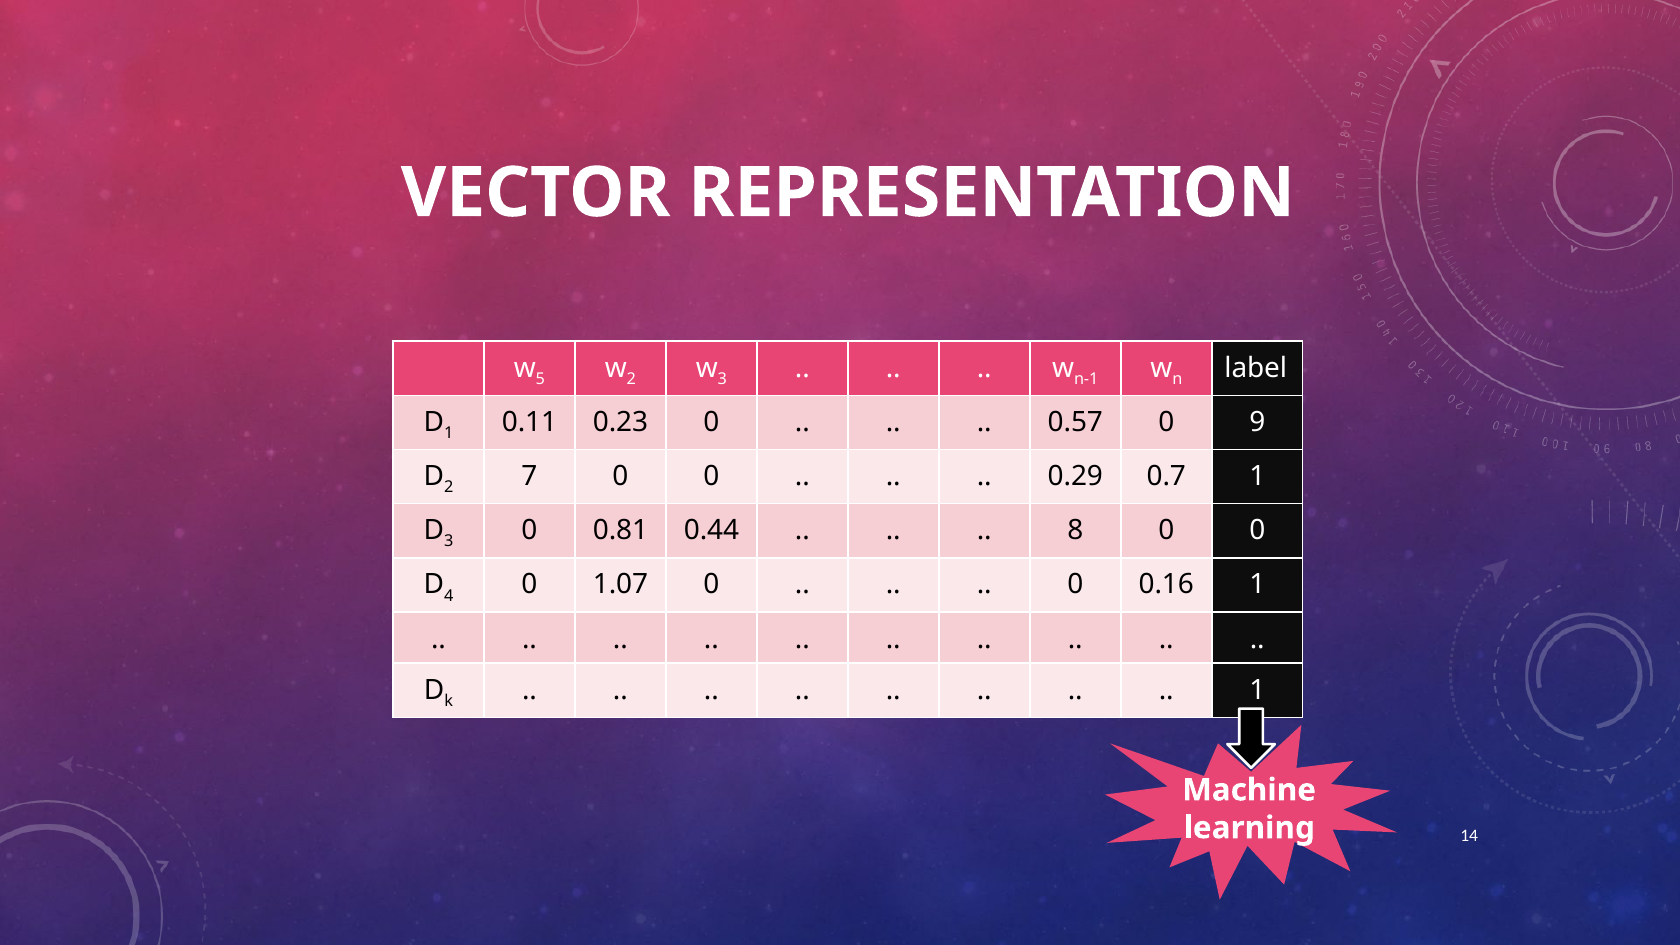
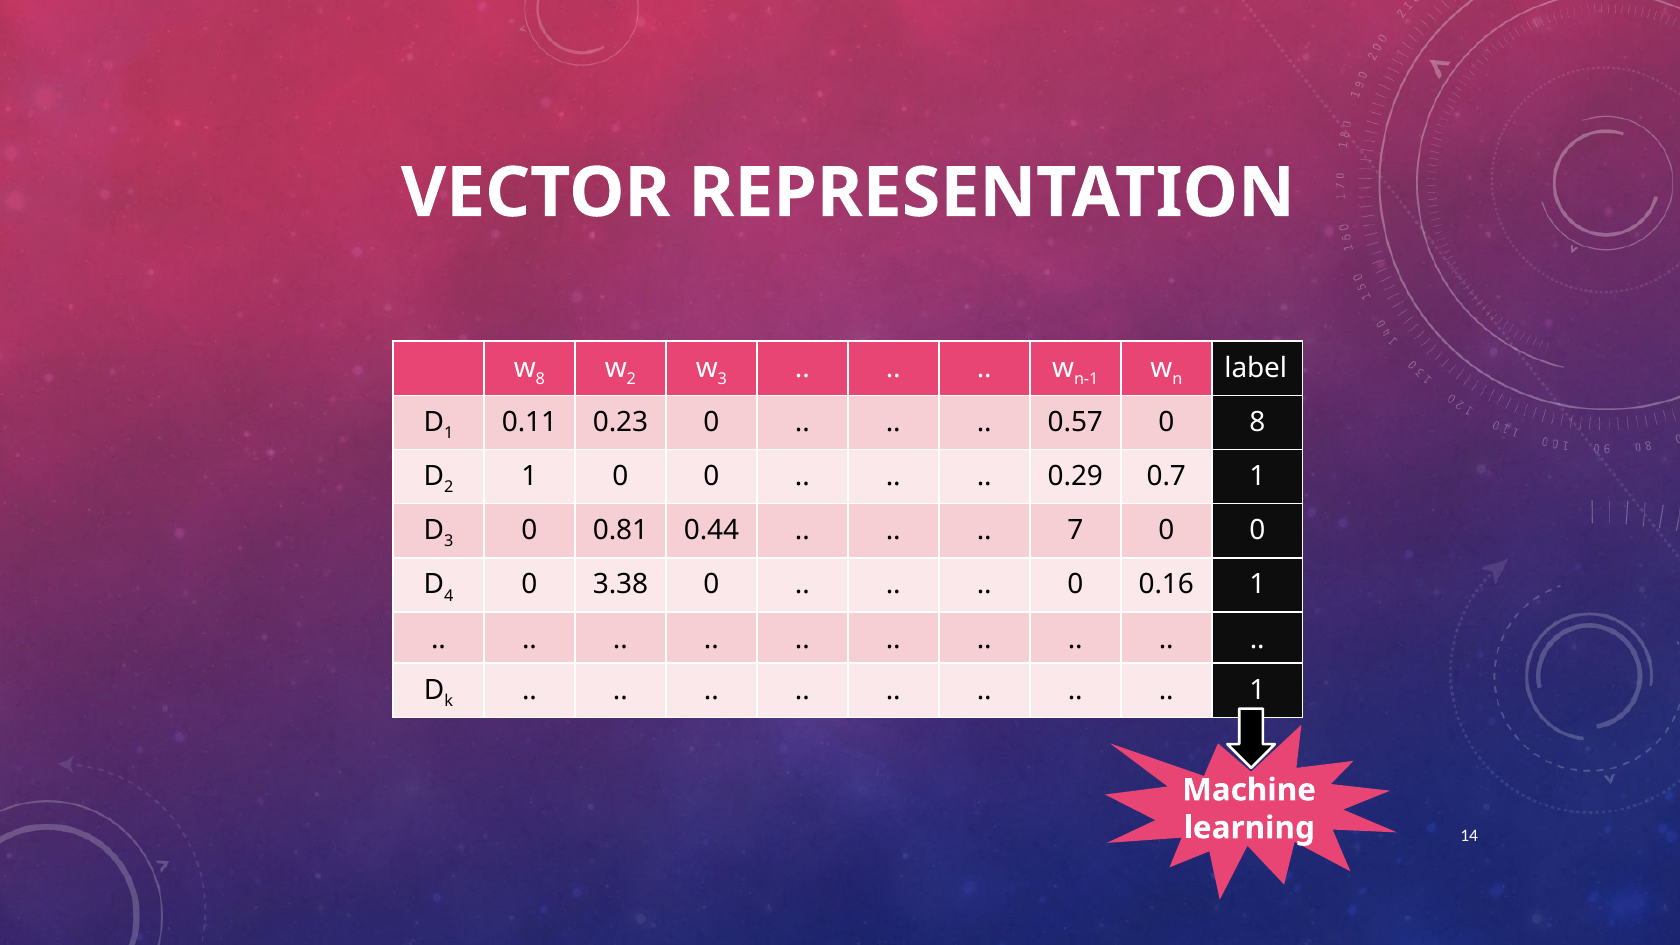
5: 5 -> 8 (540, 379)
0 9: 9 -> 8 (1257, 422)
7: 7 -> 1 (529, 476)
8: 8 -> 7 (1075, 531)
1.07: 1.07 -> 3.38 (620, 585)
